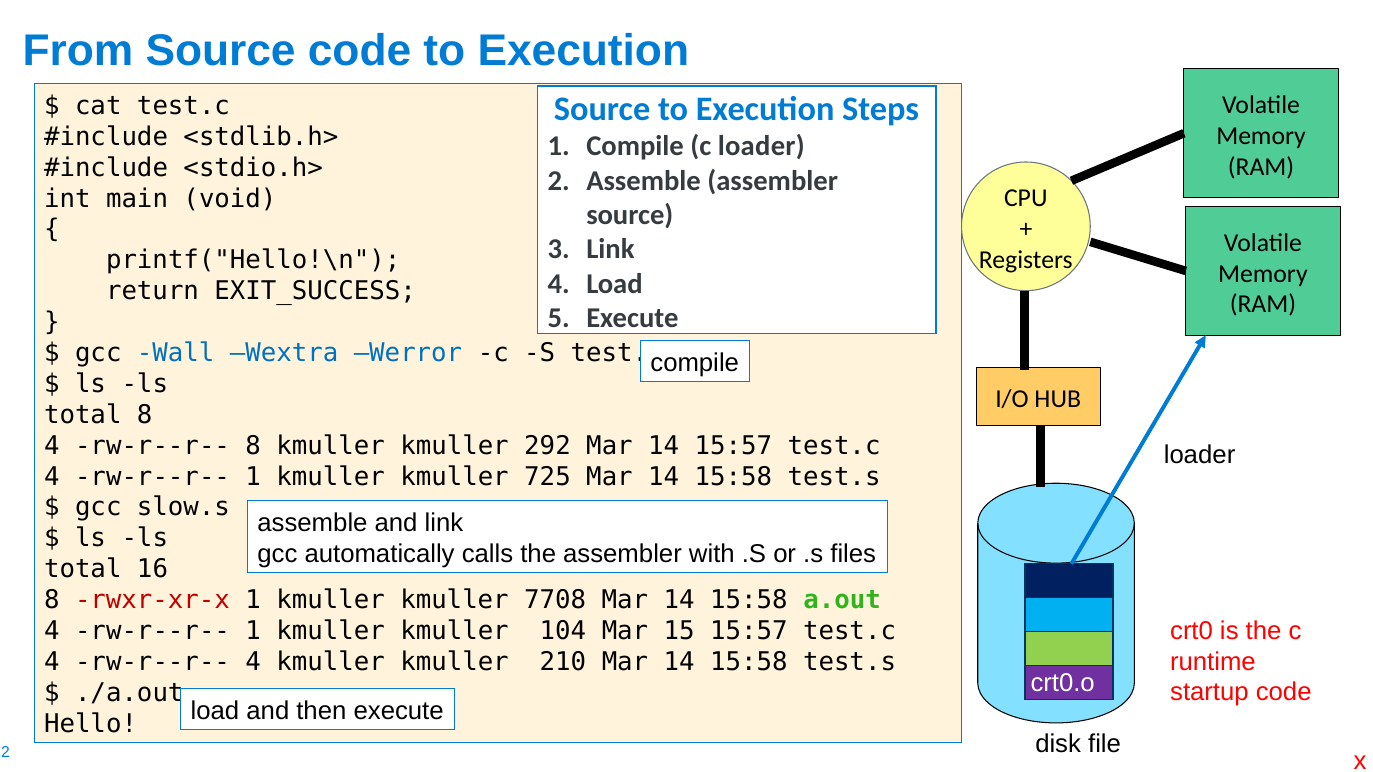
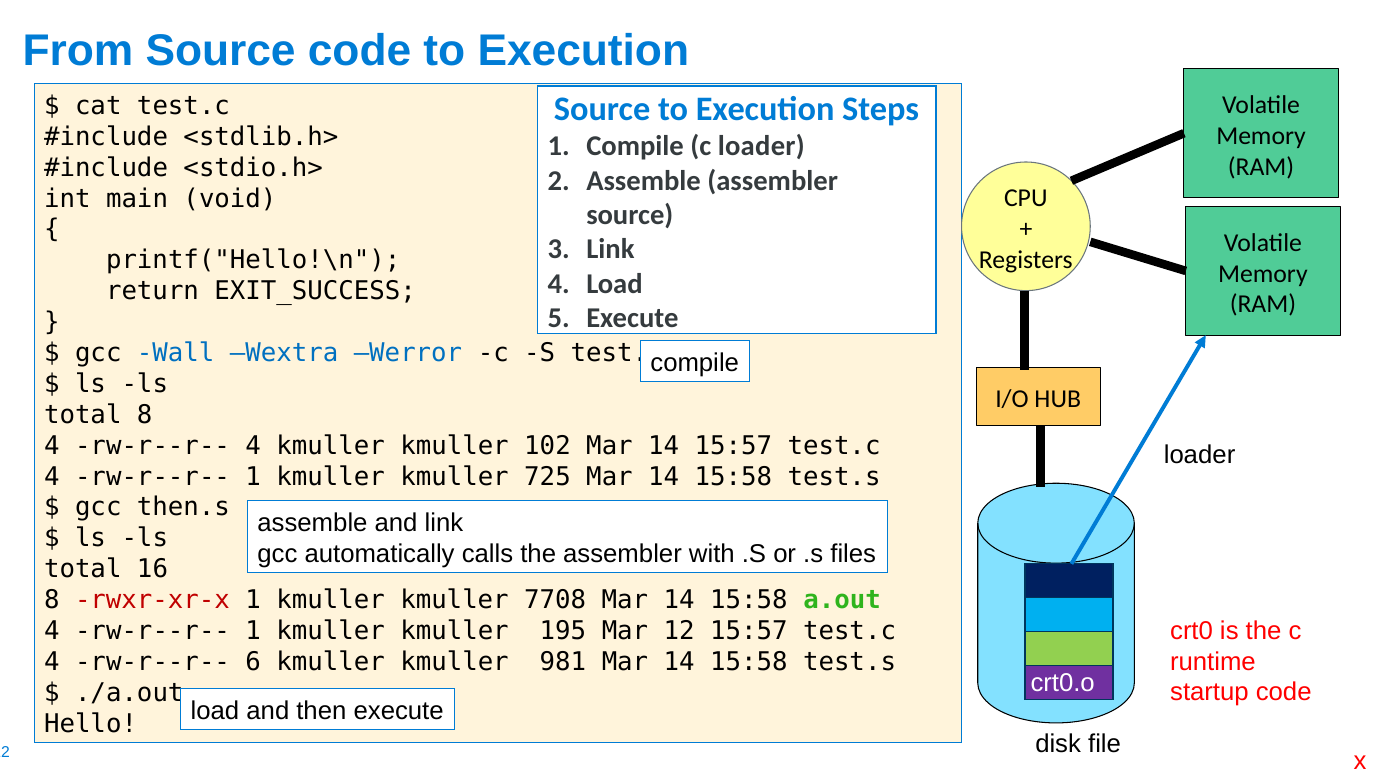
rw-r--r-- 8: 8 -> 4 (253, 446)
292: 292 -> 102 (547, 446)
slow.s: slow.s -> then.s (183, 508)
104: 104 -> 195 (563, 631)
15: 15 -> 12 (679, 631)
rw-r--r-- 4: 4 -> 6 (253, 662)
210: 210 -> 981 (563, 662)
